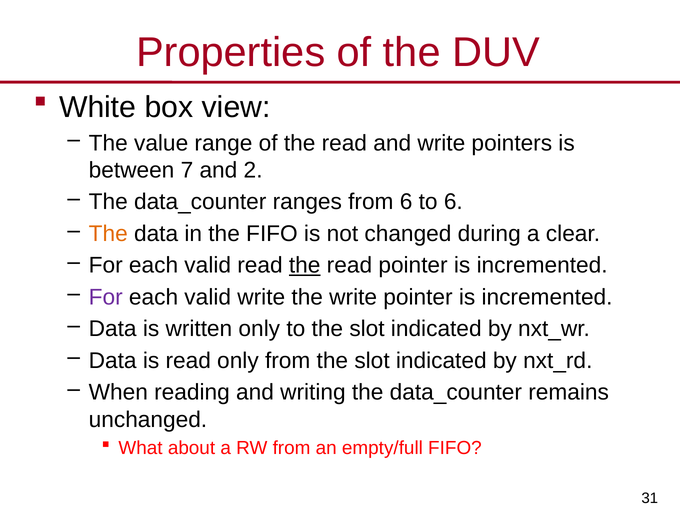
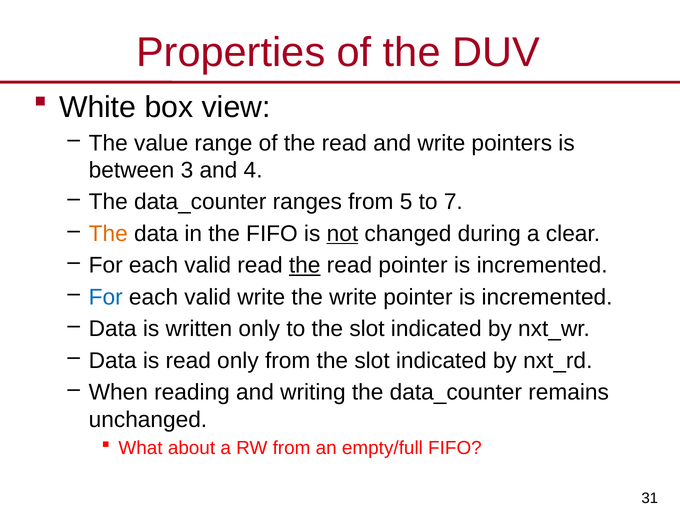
7: 7 -> 3 (187, 170)
2: 2 -> 4 (253, 170)
from 6: 6 -> 5 (406, 202)
to 6: 6 -> 7 (453, 202)
not underline: none -> present (342, 234)
For colour: purple -> blue (106, 297)
